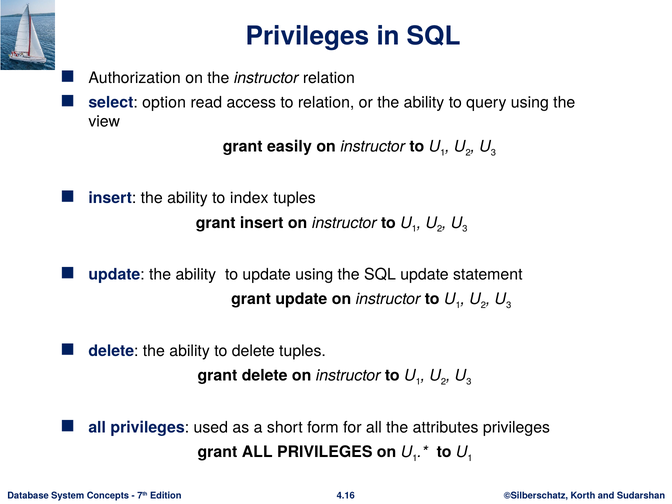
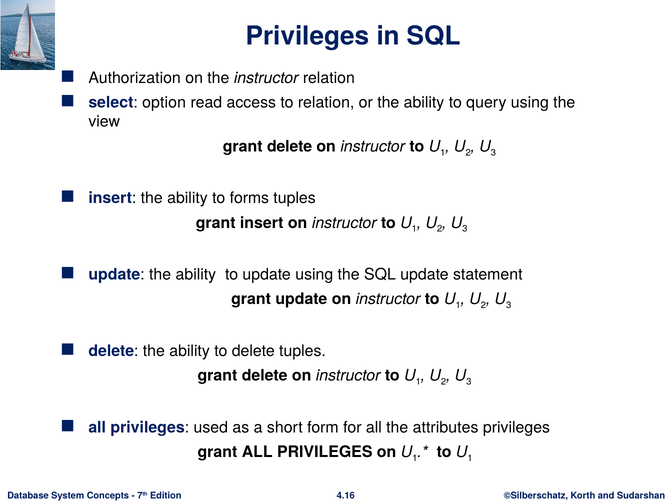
easily: easily -> delete (290, 146)
index: index -> forms (249, 198)
